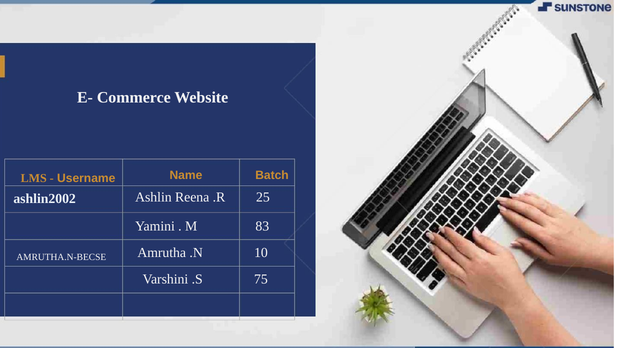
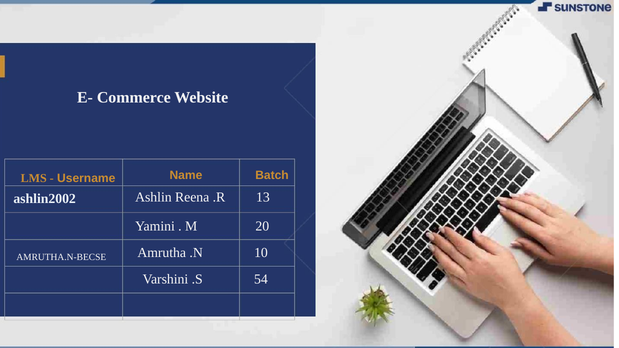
25: 25 -> 13 (263, 197)
83: 83 -> 20 (262, 226)
75: 75 -> 54 (261, 279)
